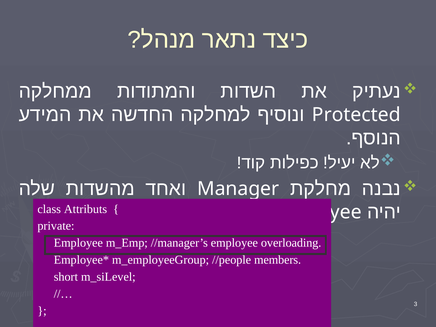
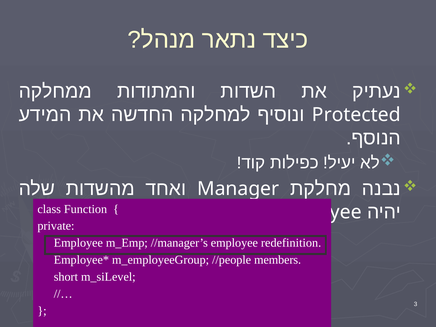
Attributs: Attributs -> Function (86, 209)
overloading: overloading -> redefinition (291, 243)
